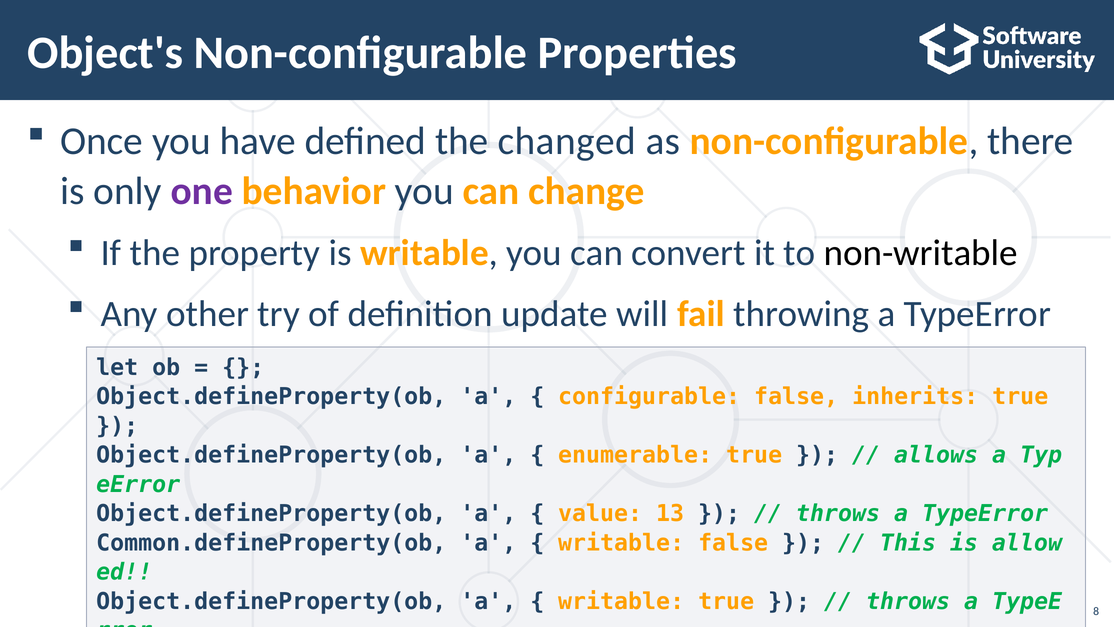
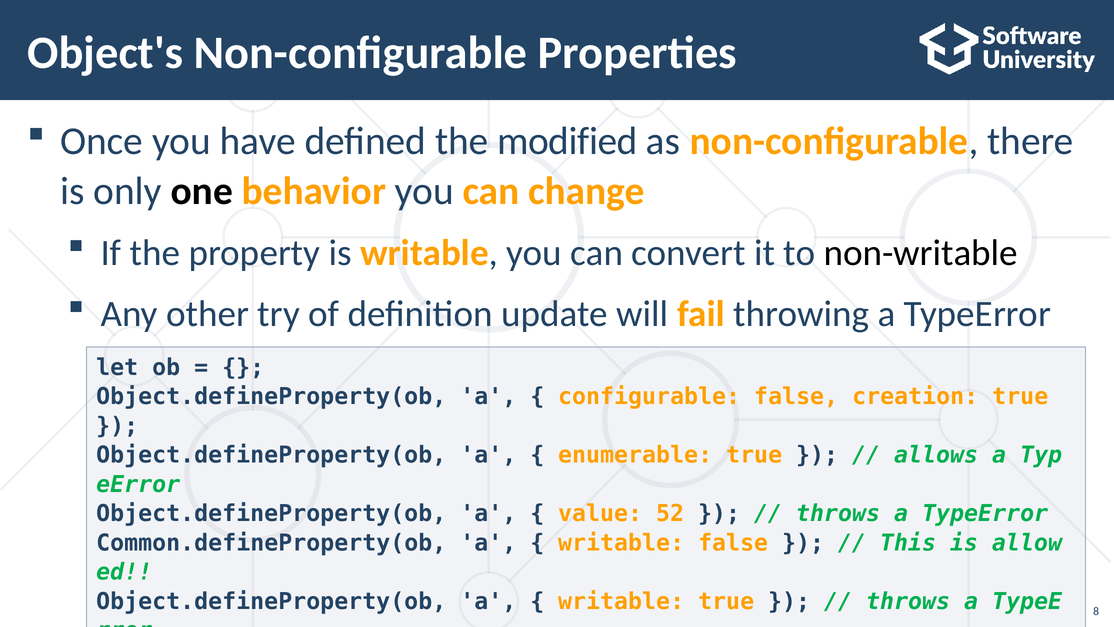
changed: changed -> modified (567, 141)
one colour: purple -> black (202, 191)
inherits: inherits -> creation (915, 396)
13: 13 -> 52 (670, 513)
